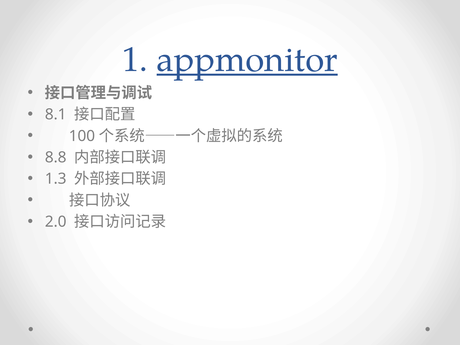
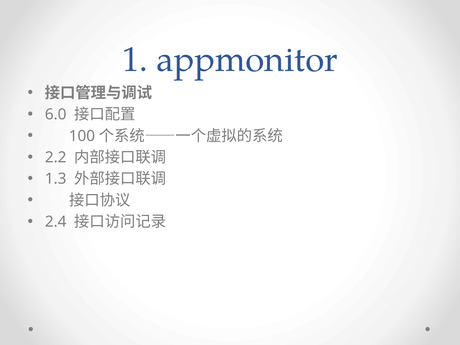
appmonitor underline: present -> none (247, 60)
8.1: 8.1 -> 6.0 (56, 115)
8.8: 8.8 -> 2.2 (56, 157)
2.0: 2.0 -> 2.4 (56, 222)
